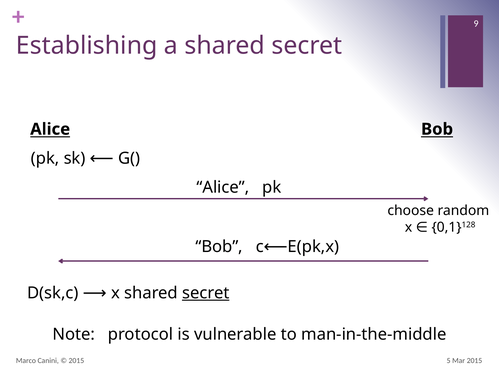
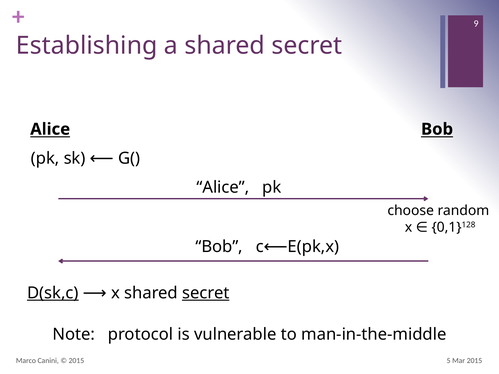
D(sk,c underline: none -> present (53, 293)
